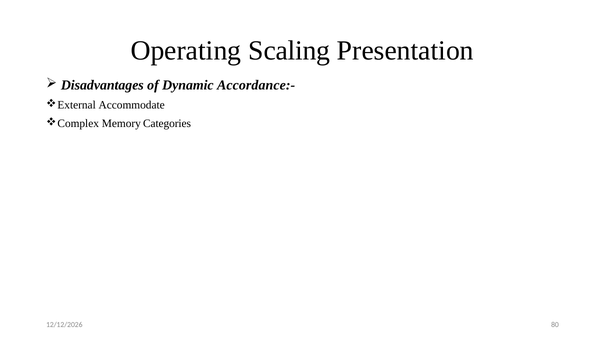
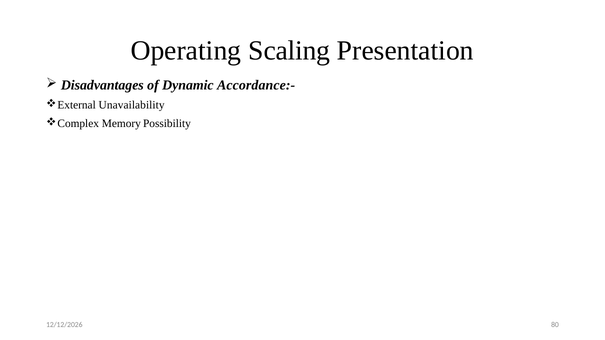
Accommodate: Accommodate -> Unavailability (132, 105)
Categories: Categories -> Possibility (167, 124)
